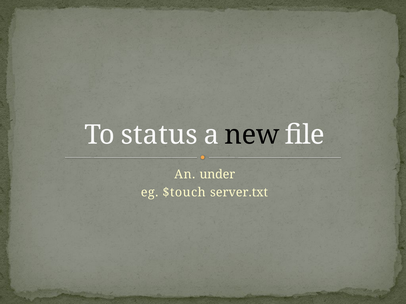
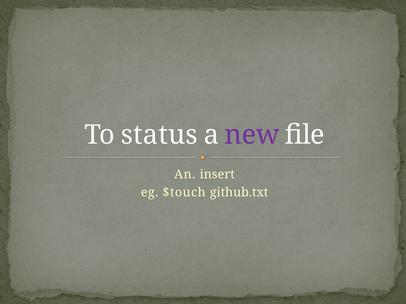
new colour: black -> purple (252, 135)
under: under -> insert (217, 175)
server.txt: server.txt -> github.txt (239, 193)
